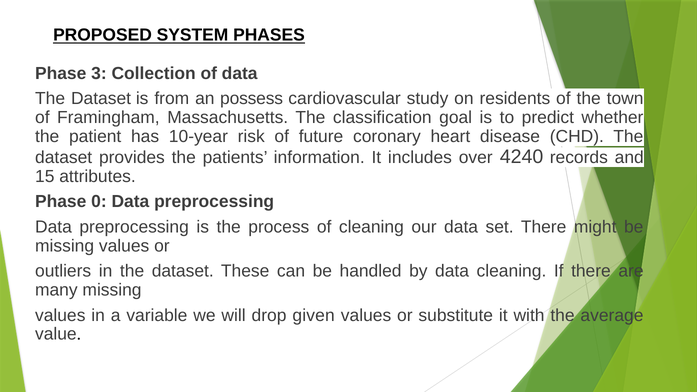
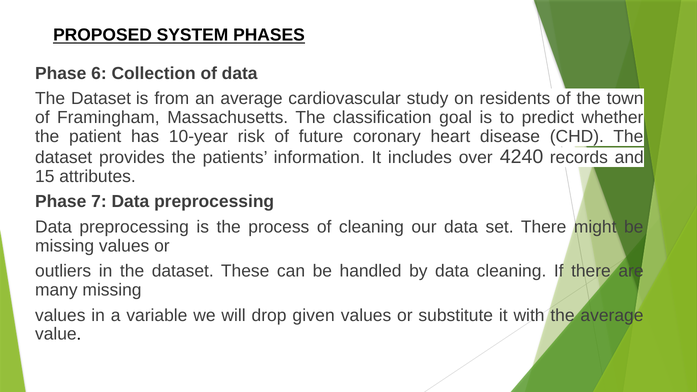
3: 3 -> 6 (99, 73)
an possess: possess -> average (252, 99)
0: 0 -> 7 (99, 202)
